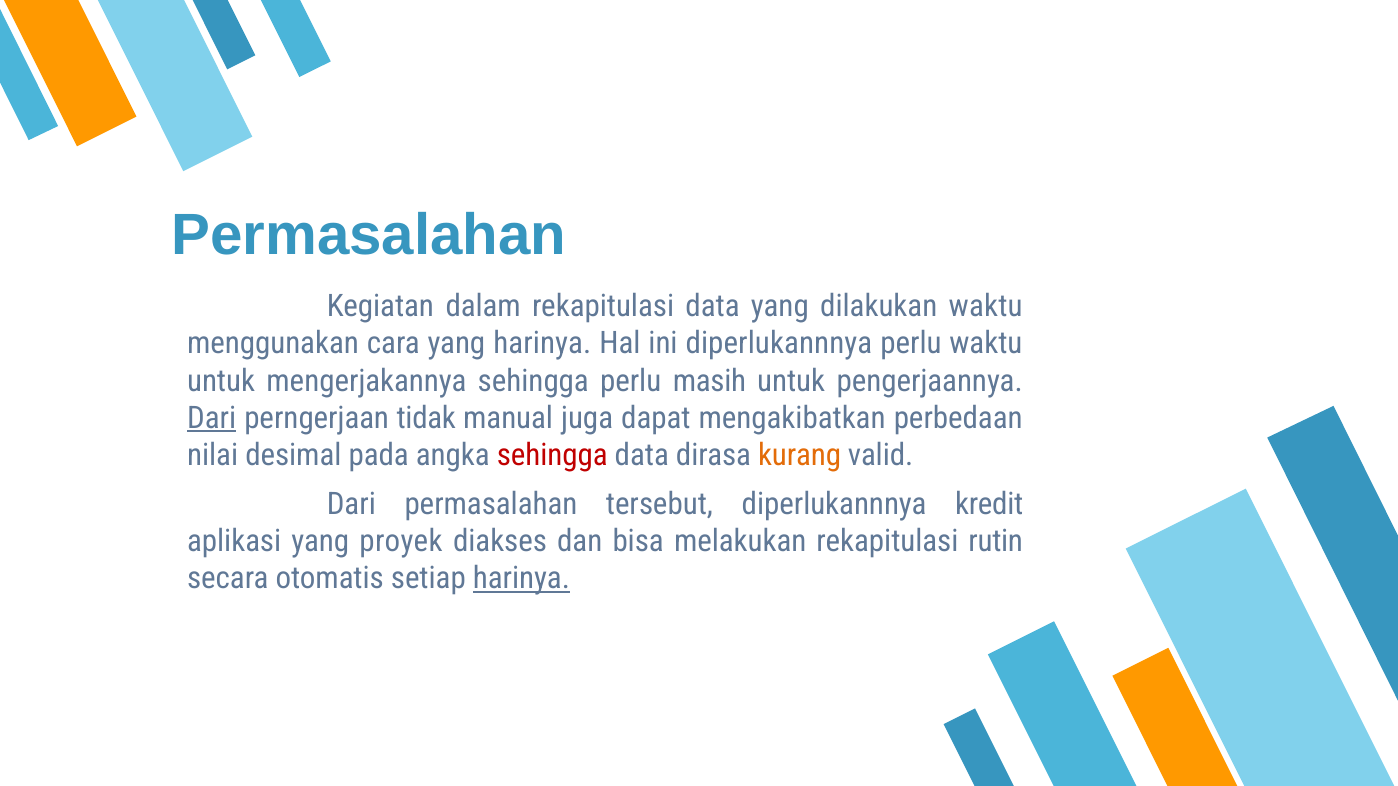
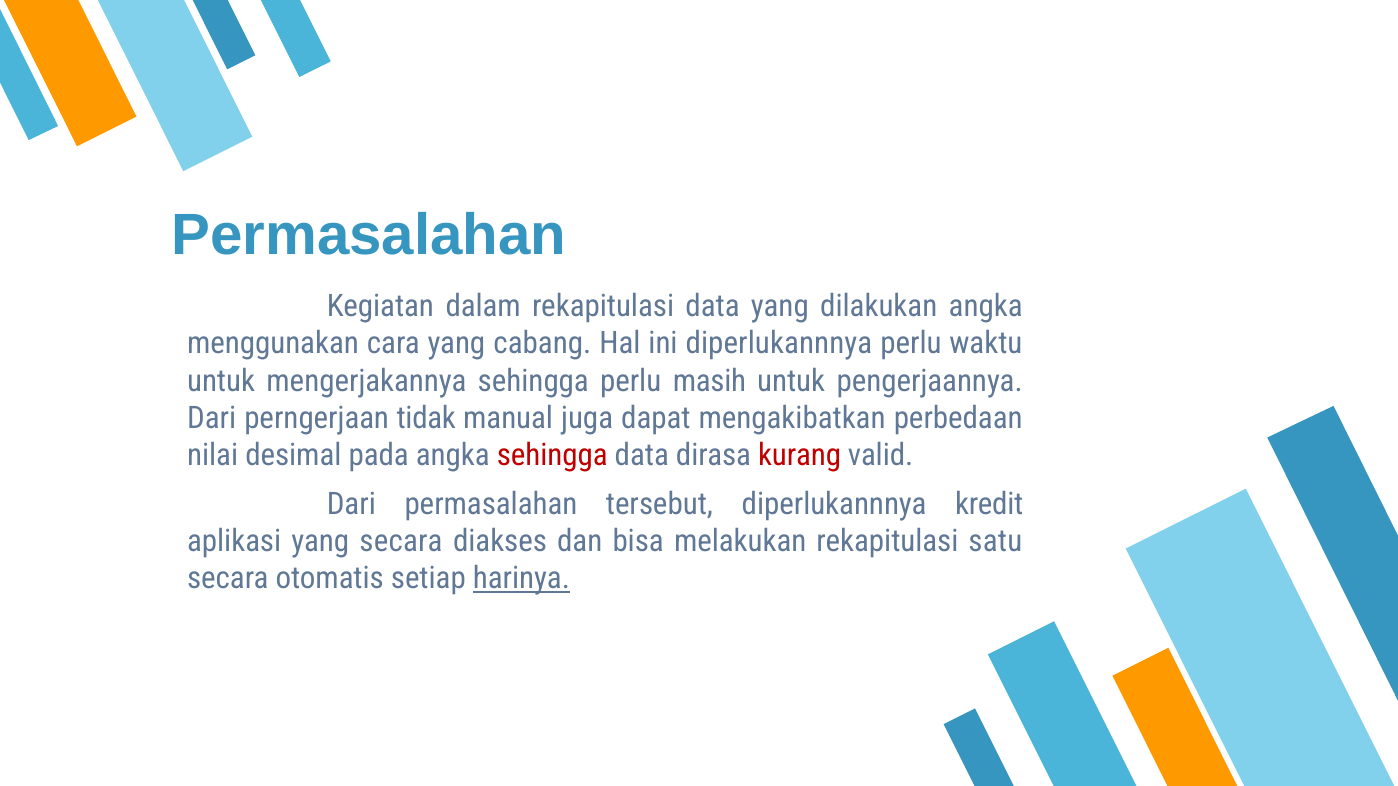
dilakukan waktu: waktu -> angka (986, 306)
yang harinya: harinya -> cabang (542, 344)
Dari underline: present -> none (212, 418)
kurang colour: orange -> red (800, 456)
yang proyek: proyek -> secara (401, 542)
rutin: rutin -> satu (995, 542)
